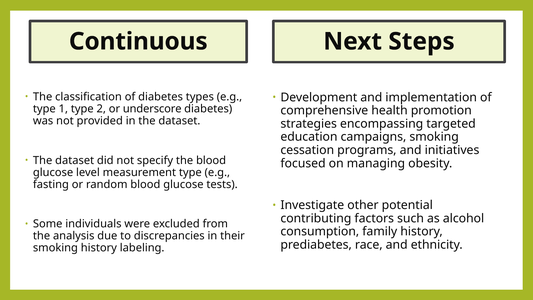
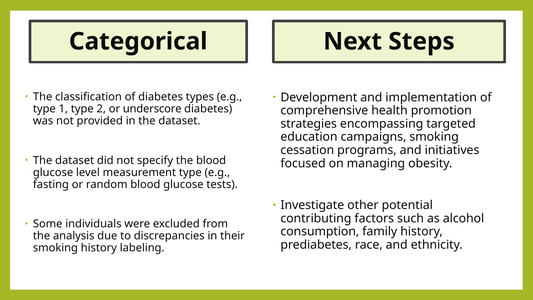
Continuous: Continuous -> Categorical (138, 41)
